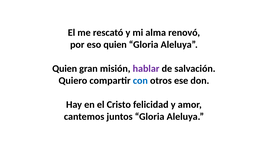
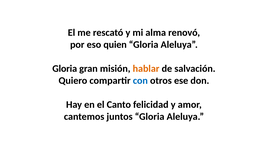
Quien: Quien -> Gloria (65, 69)
hablar colour: purple -> orange (146, 69)
Cristo: Cristo -> Canto (119, 105)
